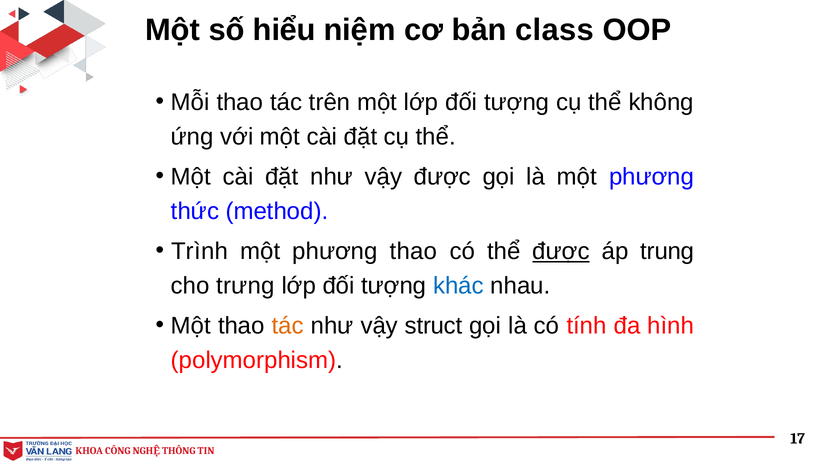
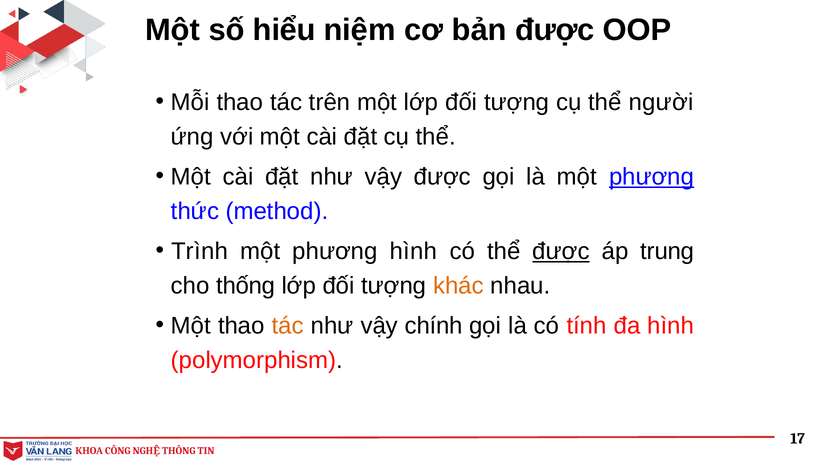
bản class: class -> được (555, 30)
không: không -> người (661, 102)
phương underline: none -> present (652, 177)
phương thao: thao -> hình (414, 251)
cho trưng: trưng -> thống (246, 286)
khác colour: blue -> orange (458, 286)
struct: struct -> chính (434, 325)
